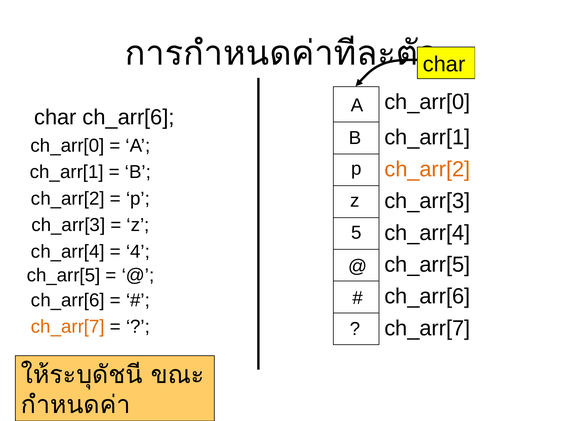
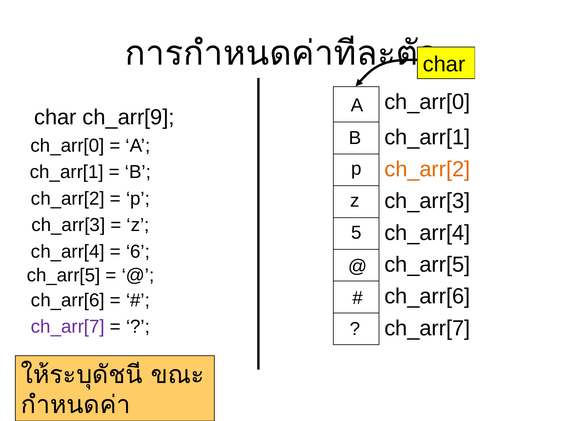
char ch_arr[6: ch_arr[6 -> ch_arr[9 (129, 117)
4: 4 -> 6 (138, 251)
ch_arr[7 colour: orange -> purple (68, 327)
